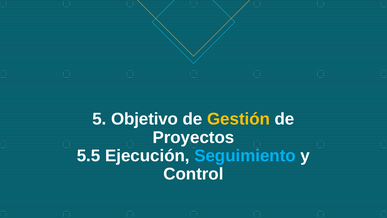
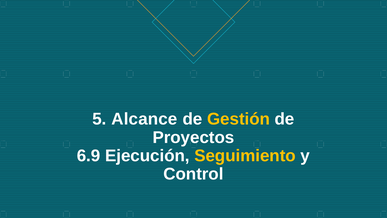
Objetivo: Objetivo -> Alcance (144, 119)
5.5: 5.5 -> 6.9 (89, 156)
Seguimiento colour: light blue -> yellow (245, 156)
